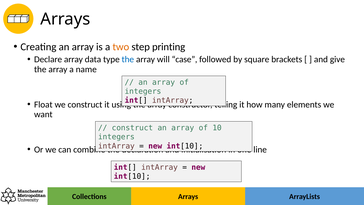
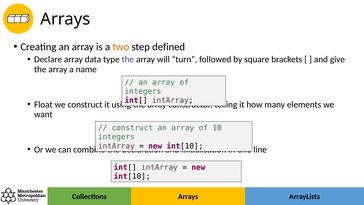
printing: printing -> defined (169, 47)
the colour: blue -> purple (128, 59)
case: case -> turn (184, 59)
